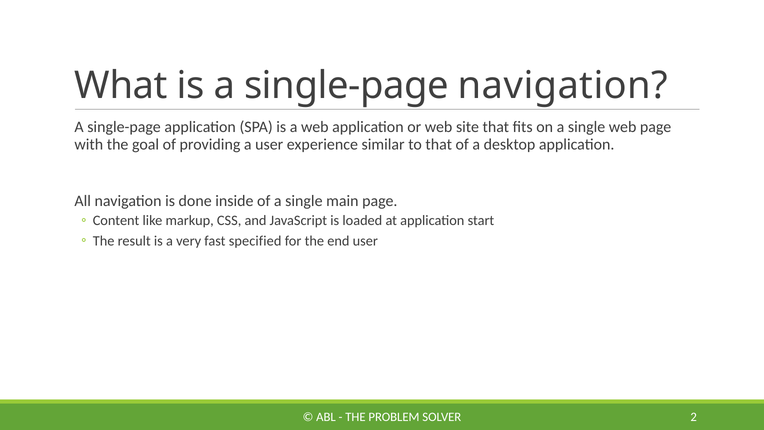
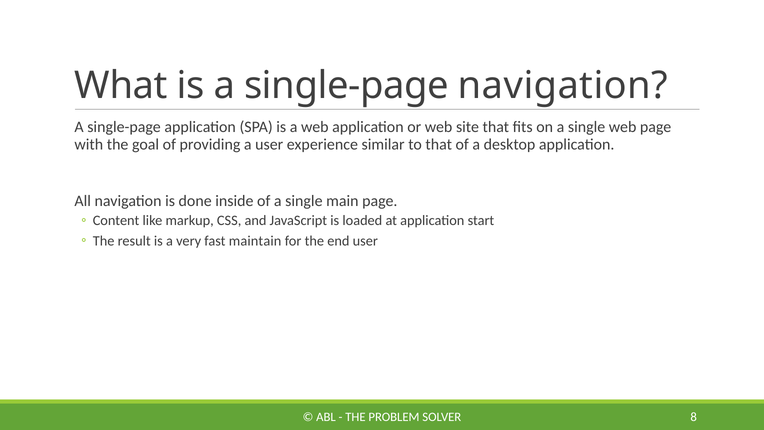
specified: specified -> maintain (255, 241)
2: 2 -> 8 (694, 417)
